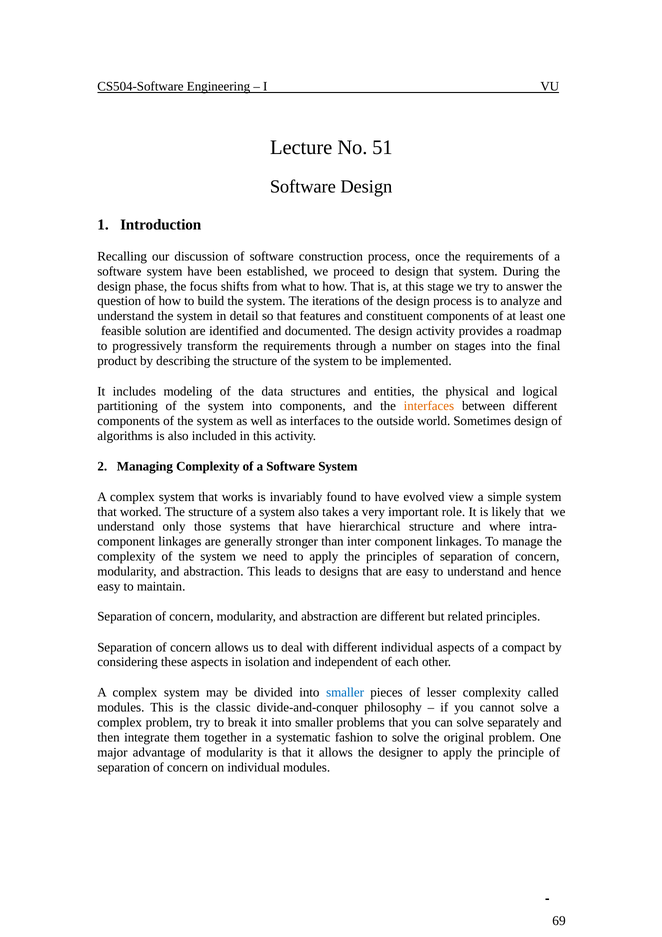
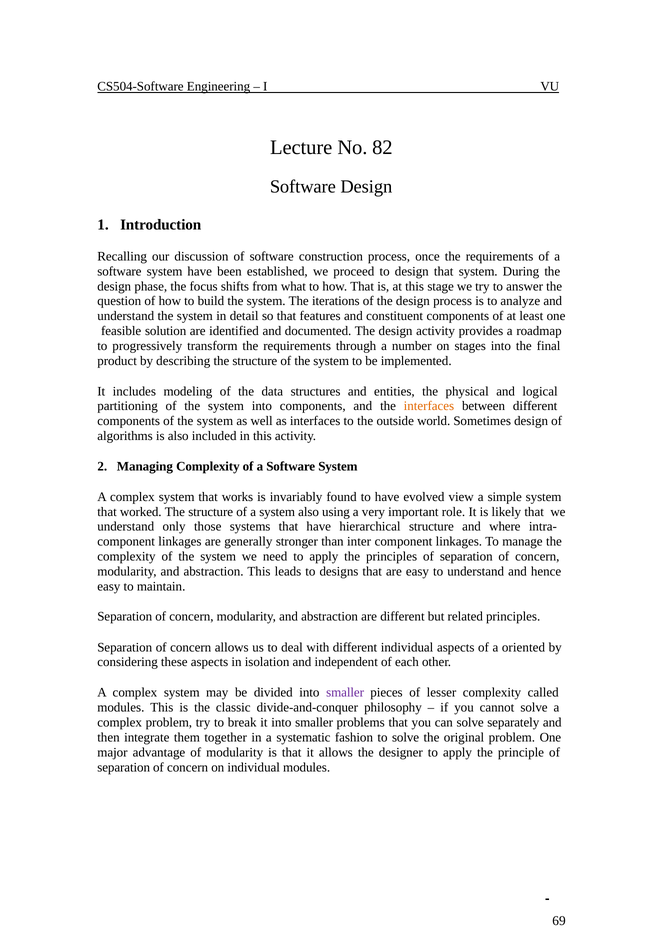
51: 51 -> 82 (382, 147)
takes: takes -> using (336, 512)
compact: compact -> oriented (523, 647)
smaller colour: blue -> purple (345, 693)
